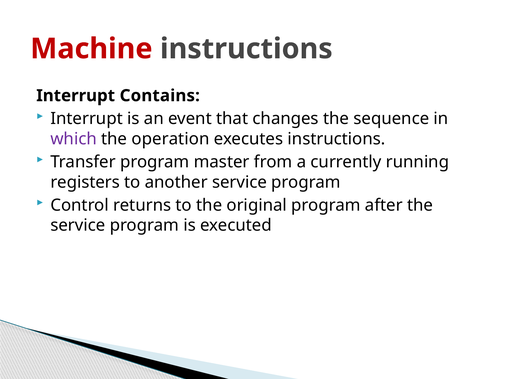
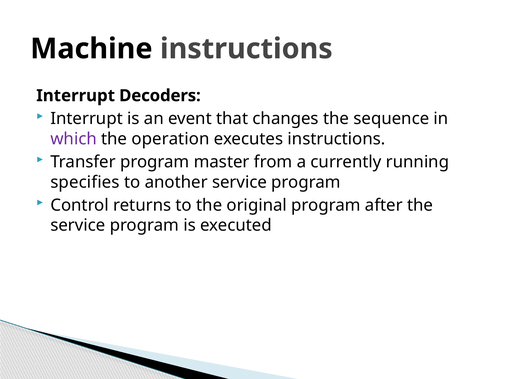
Machine colour: red -> black (91, 49)
Contains: Contains -> Decoders (160, 96)
registers: registers -> specifies (85, 182)
